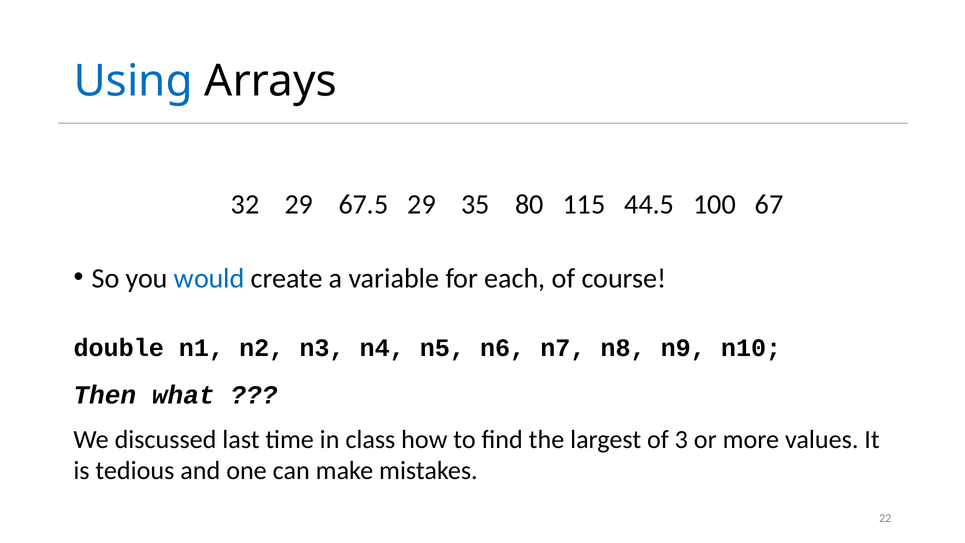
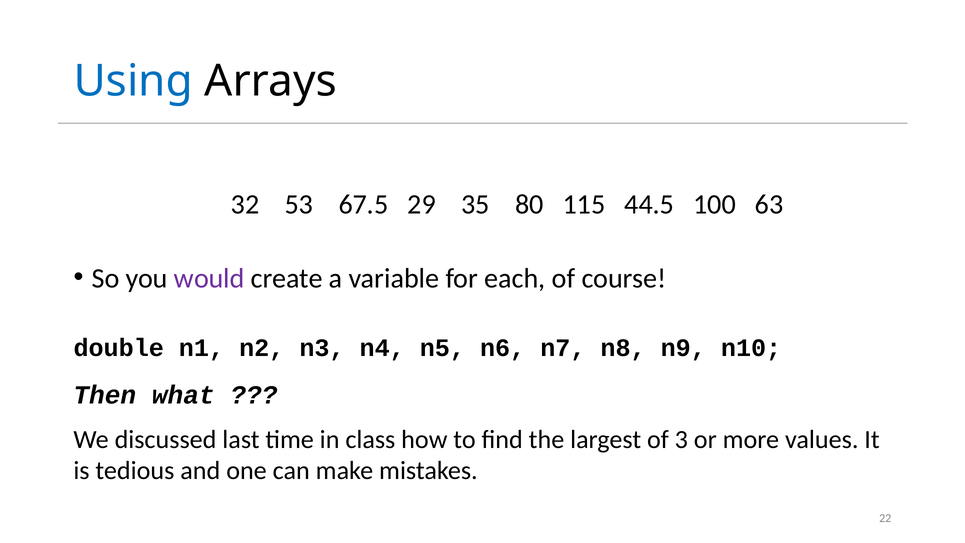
32 29: 29 -> 53 (299, 204)
67: 67 -> 63 (769, 204)
would colour: blue -> purple (209, 278)
